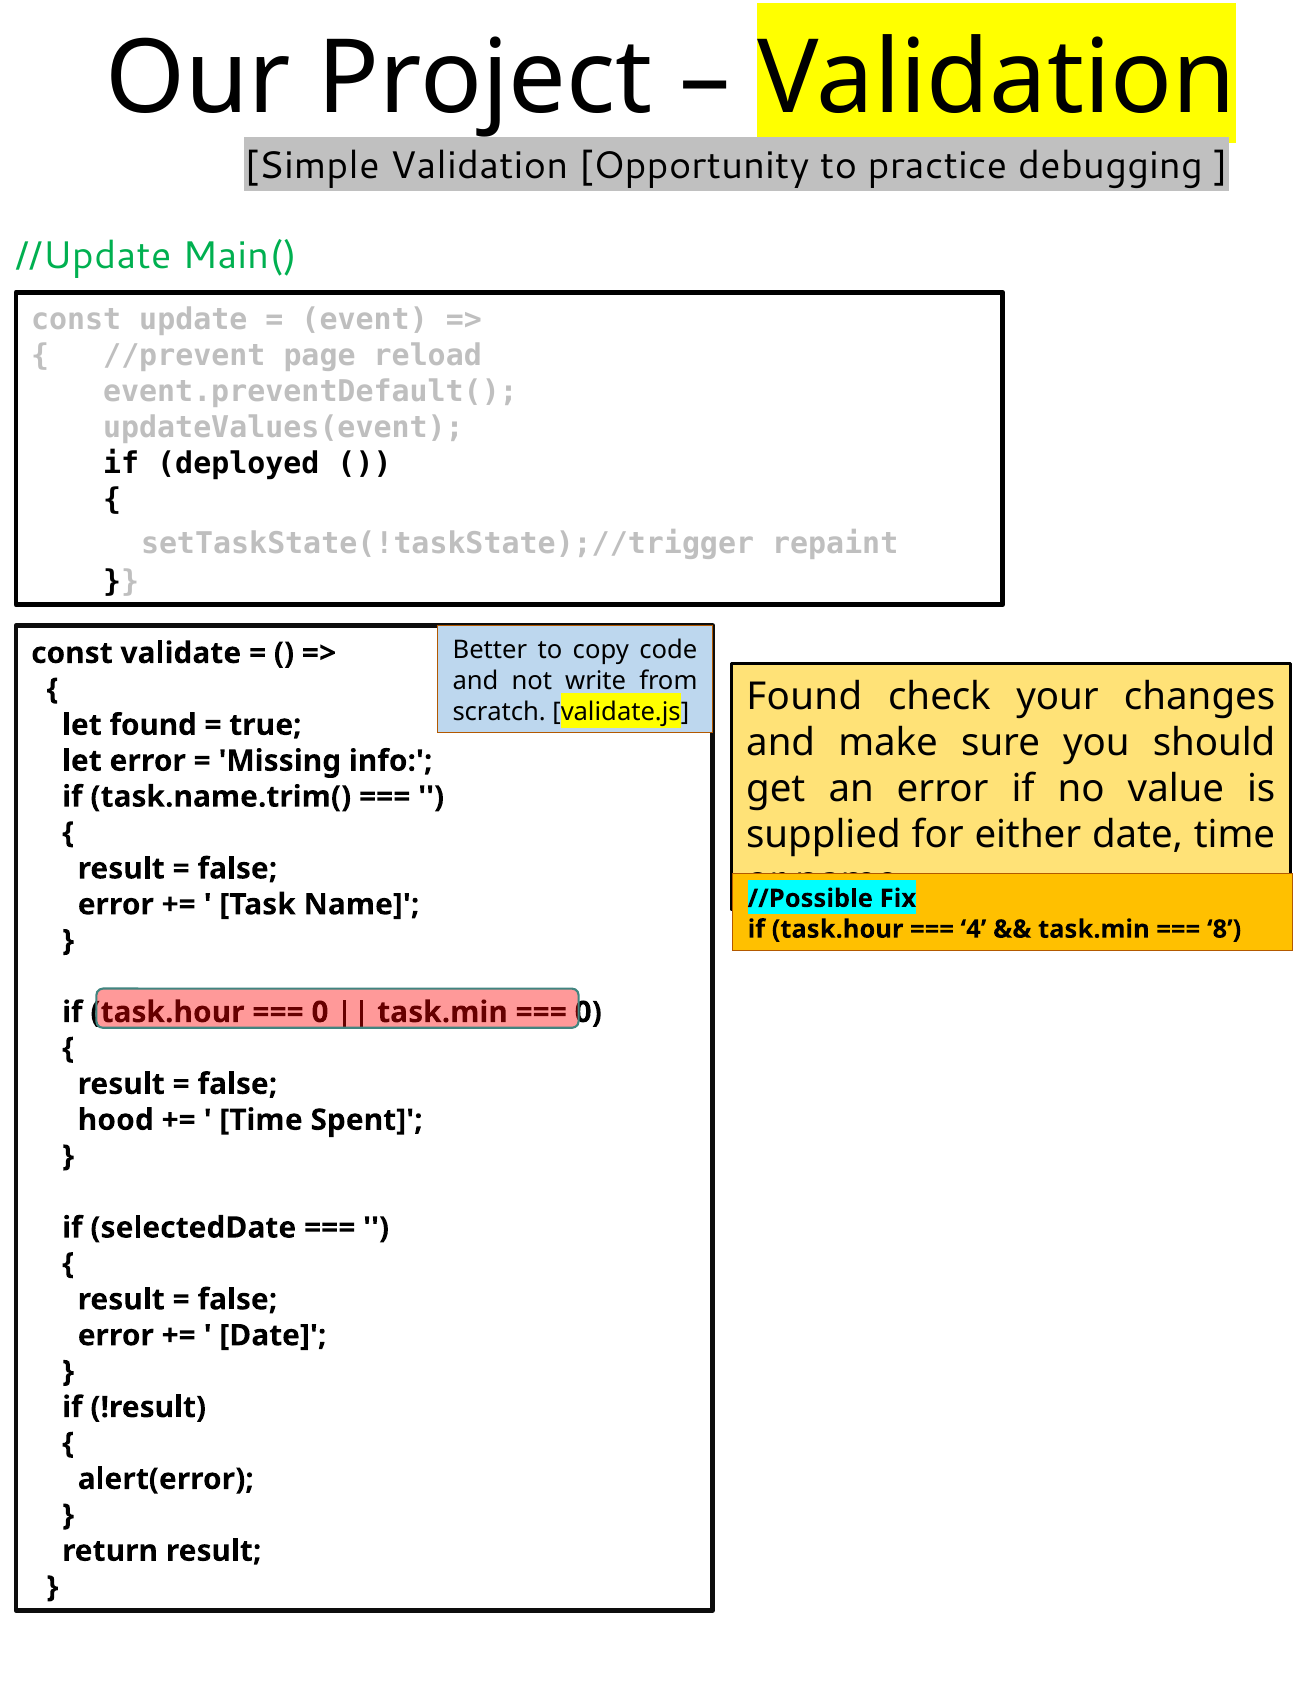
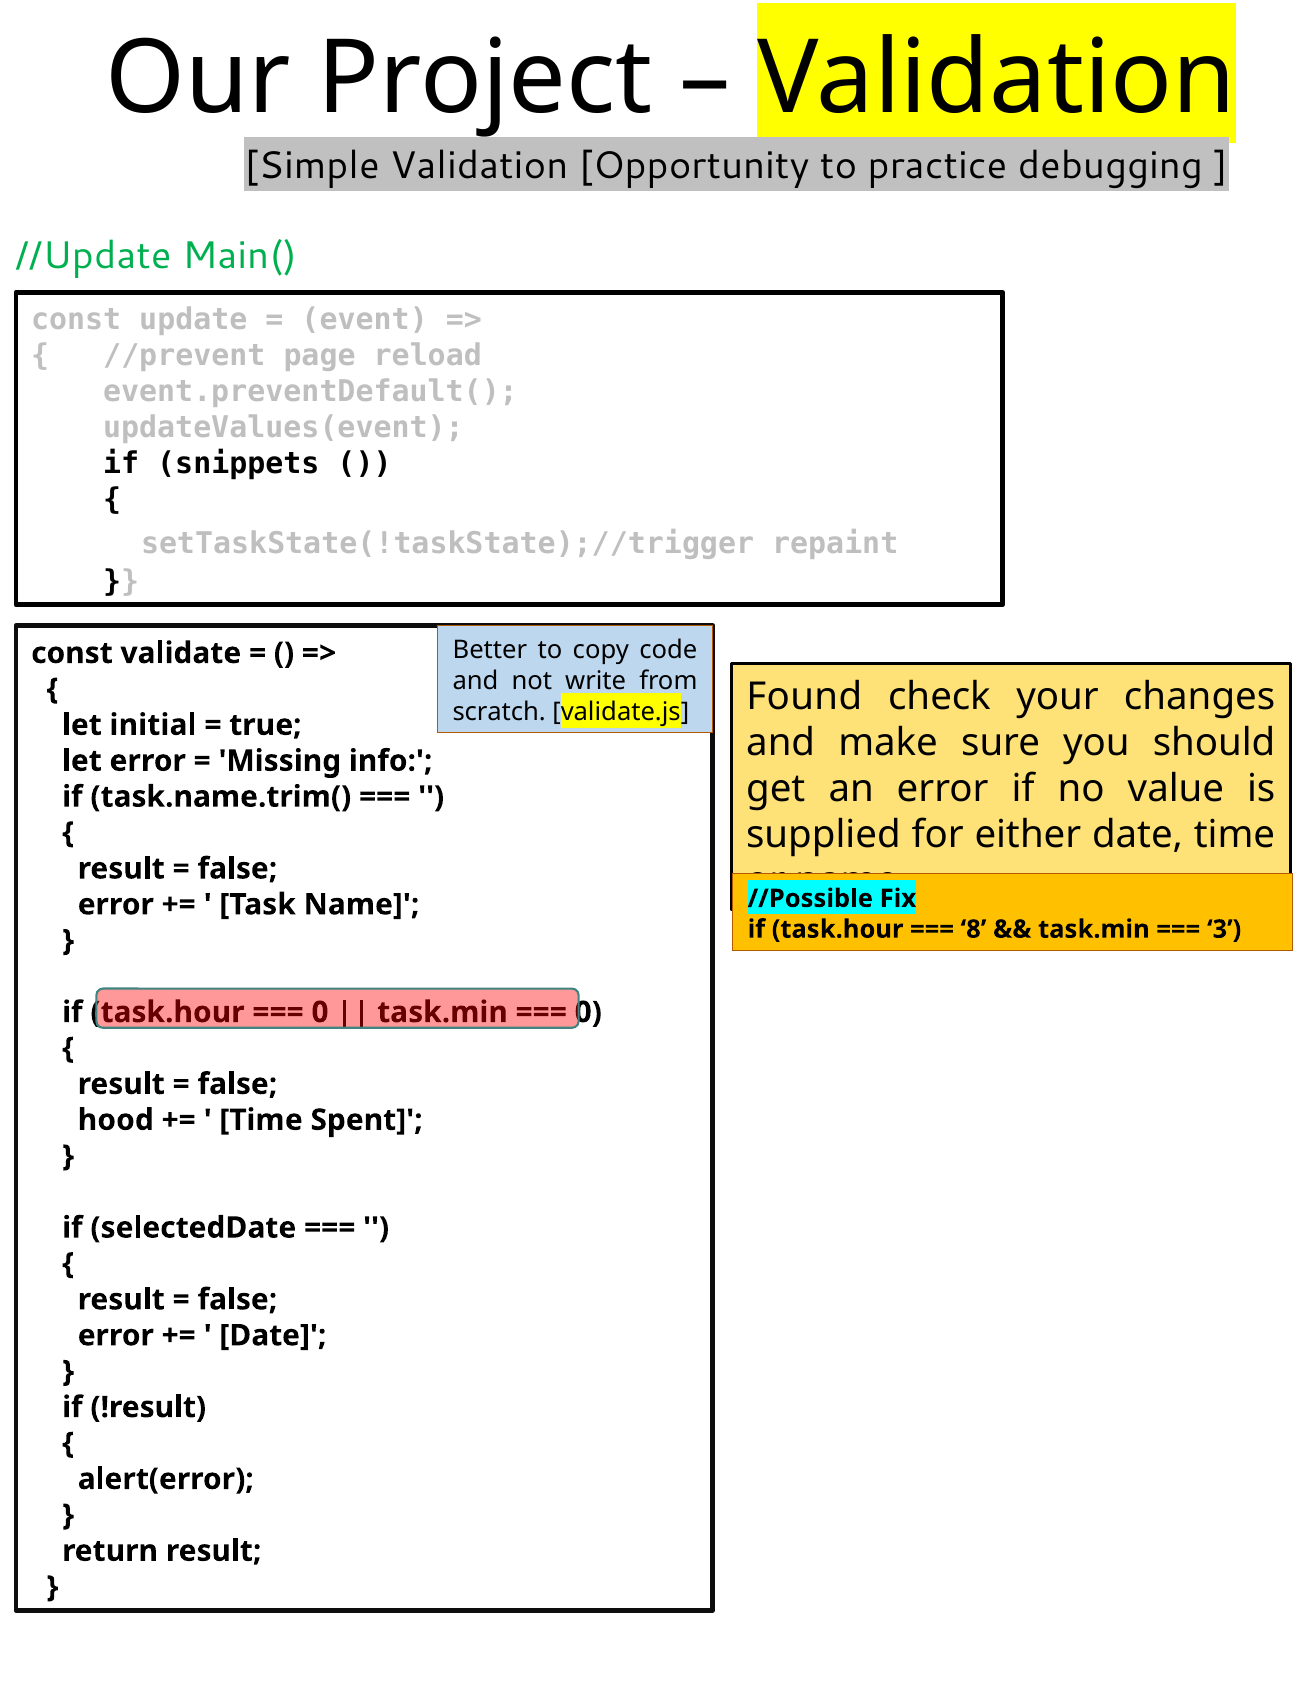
deployed: deployed -> snippets (238, 463)
let found: found -> initial (153, 725)
4: 4 -> 8 (973, 929)
8: 8 -> 3 (1224, 929)
